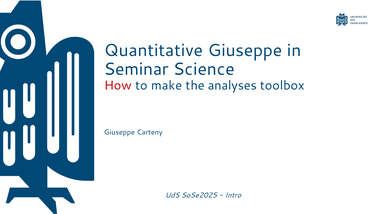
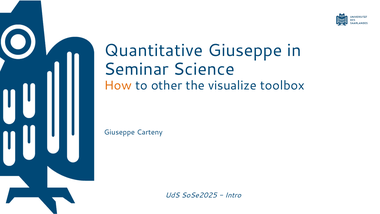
How colour: red -> orange (118, 85)
make: make -> other (167, 85)
analyses: analyses -> visualize (232, 85)
